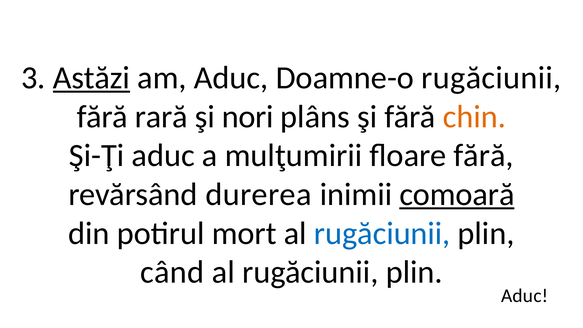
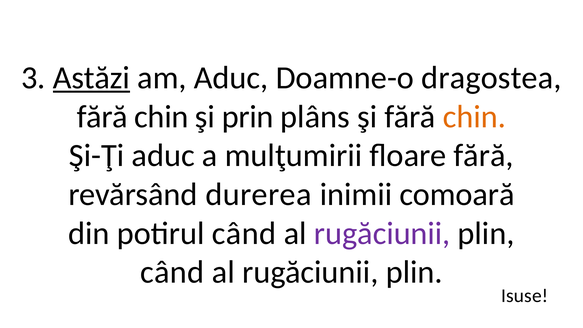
Doamne-o rugăciunii: rugăciunii -> dragostea (491, 78)
rară: rară -> chin (161, 117)
nori: nori -> prin (248, 117)
comoară underline: present -> none (457, 194)
potirul mort: mort -> când (244, 233)
rugăciunii colour: blue -> purple (382, 233)
Aduc: Aduc -> Isuse (525, 296)
